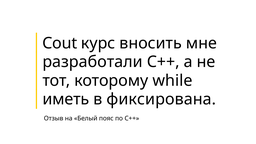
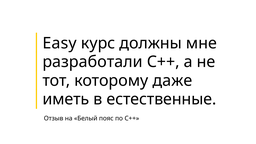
Cout: Cout -> Easy (60, 43)
вносить: вносить -> должны (151, 43)
while: while -> даже (172, 81)
фиксирована: фиксирована -> естественные (161, 99)
